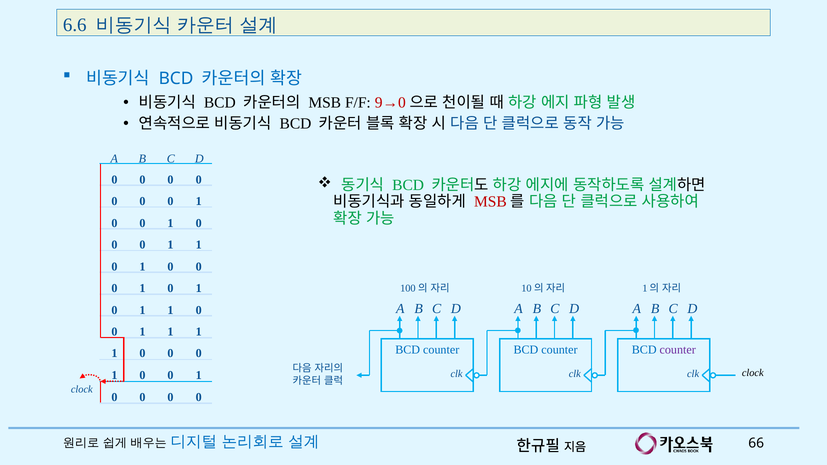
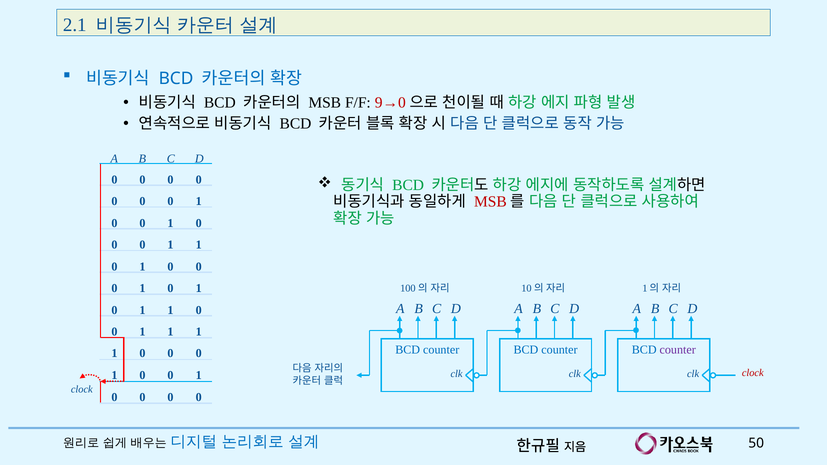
6.6: 6.6 -> 2.1 (75, 25)
clock colour: black -> red (753, 373)
66: 66 -> 50 (756, 443)
